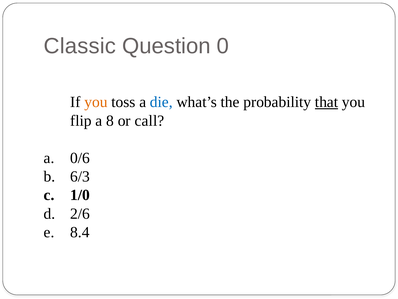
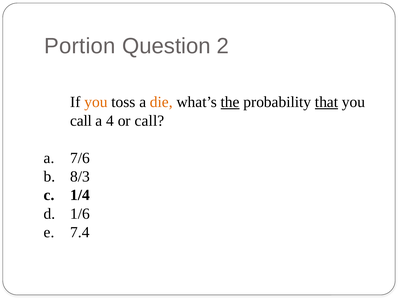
Classic: Classic -> Portion (80, 46)
0: 0 -> 2 (223, 46)
die colour: blue -> orange (161, 102)
the underline: none -> present (230, 102)
flip: flip -> call (81, 120)
8: 8 -> 4 (110, 120)
0/6: 0/6 -> 7/6 (80, 158)
6/3: 6/3 -> 8/3 (80, 176)
1/0: 1/0 -> 1/4 (80, 195)
2/6: 2/6 -> 1/6 (80, 213)
8.4: 8.4 -> 7.4 (80, 232)
